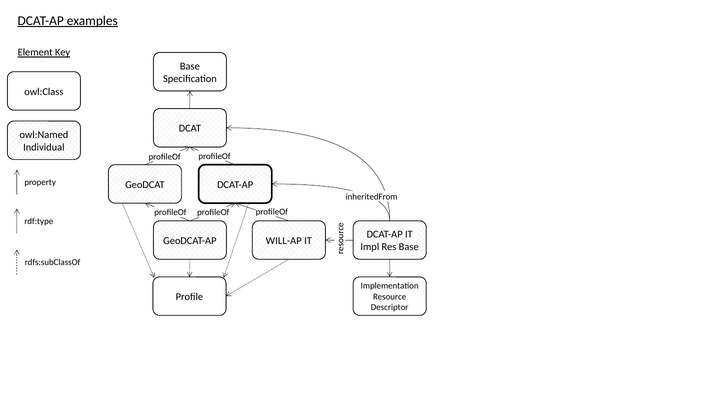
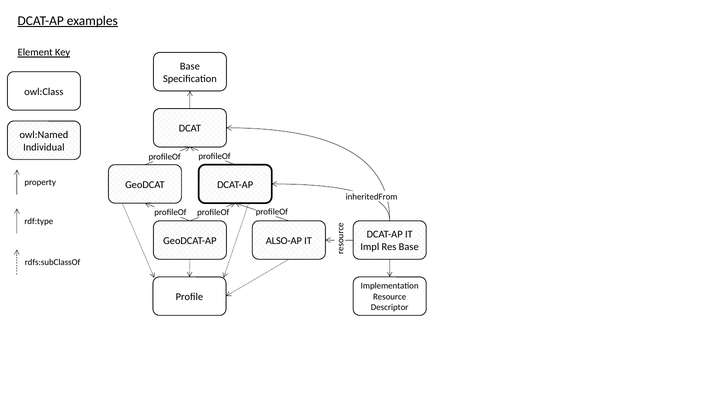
WILL-AP: WILL-AP -> ALSO-AP (284, 241)
